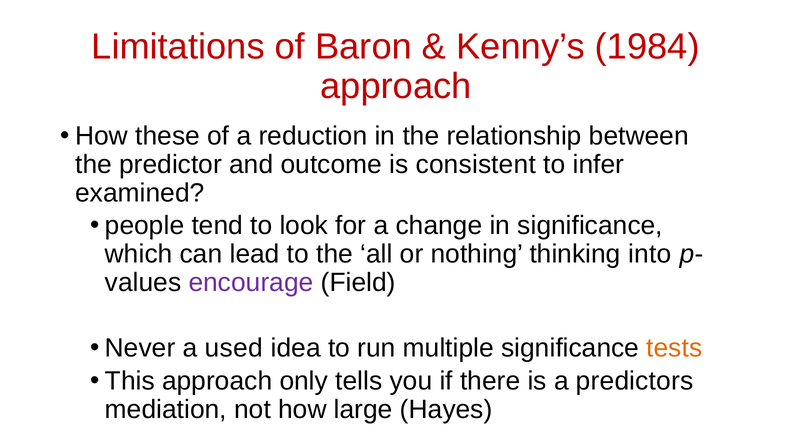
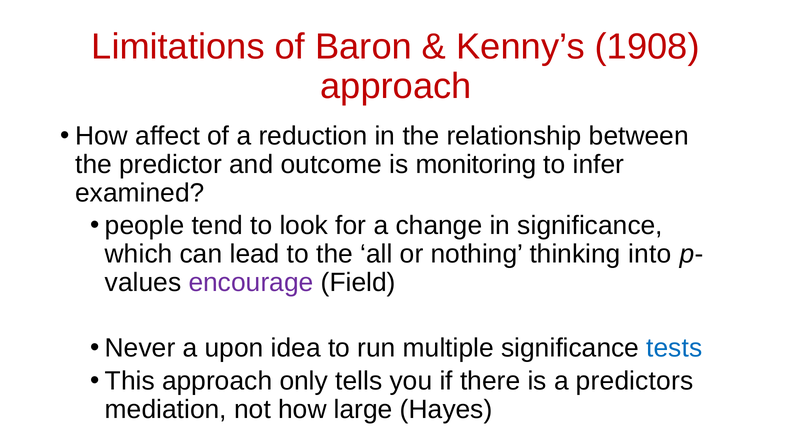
1984: 1984 -> 1908 (647, 47)
these: these -> affect (168, 136)
consistent: consistent -> monitoring (476, 164)
used: used -> upon (234, 348)
tests colour: orange -> blue (674, 348)
